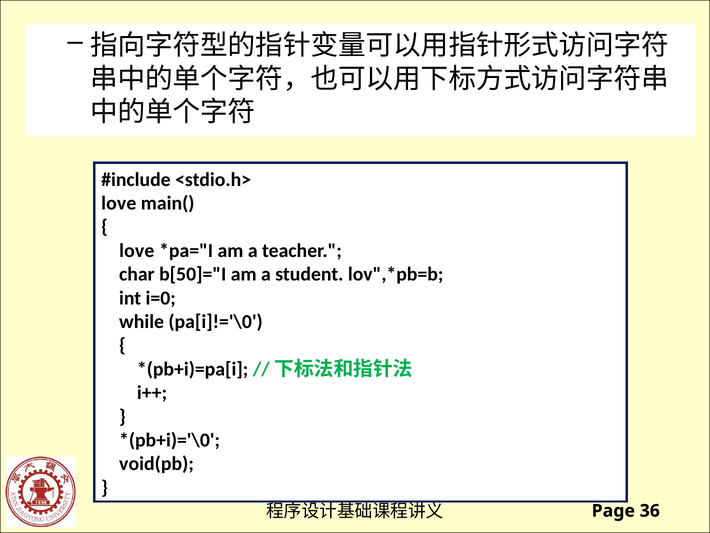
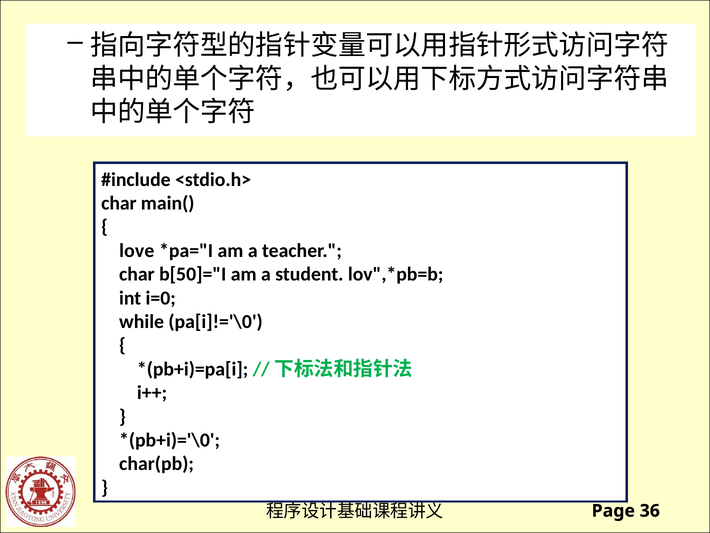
love: love -> char (119, 203)
void(pb: void(pb -> char(pb (156, 464)
